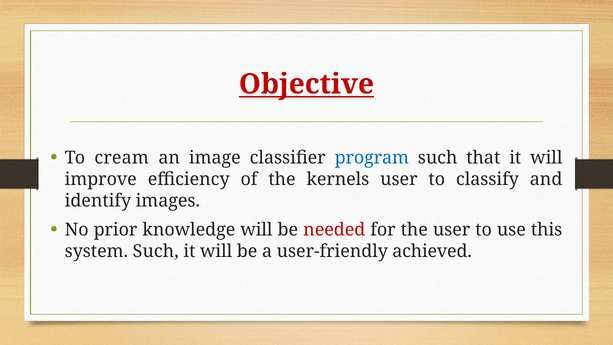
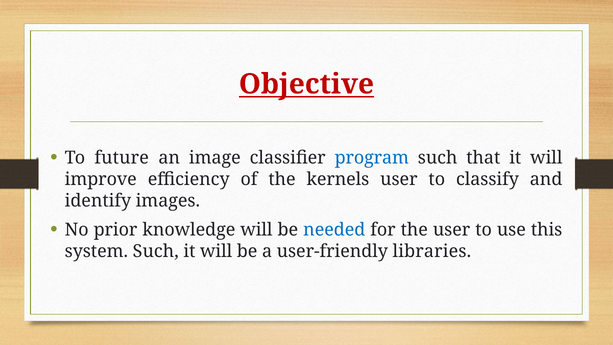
cream: cream -> future (122, 158)
needed colour: red -> blue (334, 230)
achieved: achieved -> libraries (432, 251)
